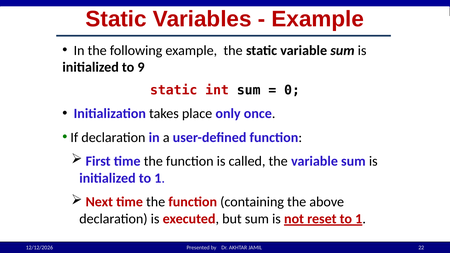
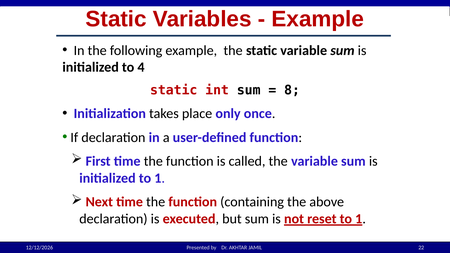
9: 9 -> 4 (141, 67)
0: 0 -> 8 (292, 90)
